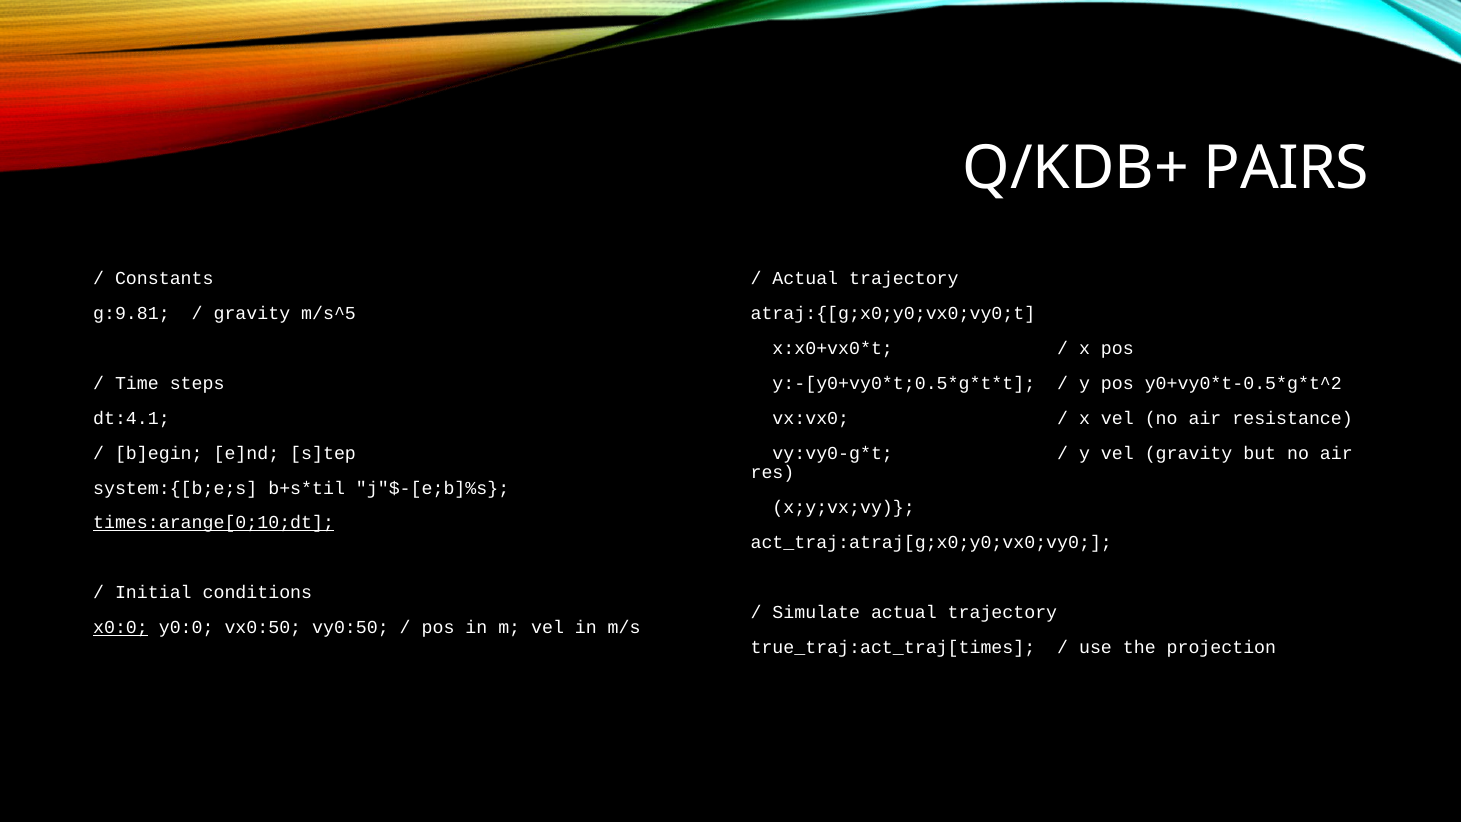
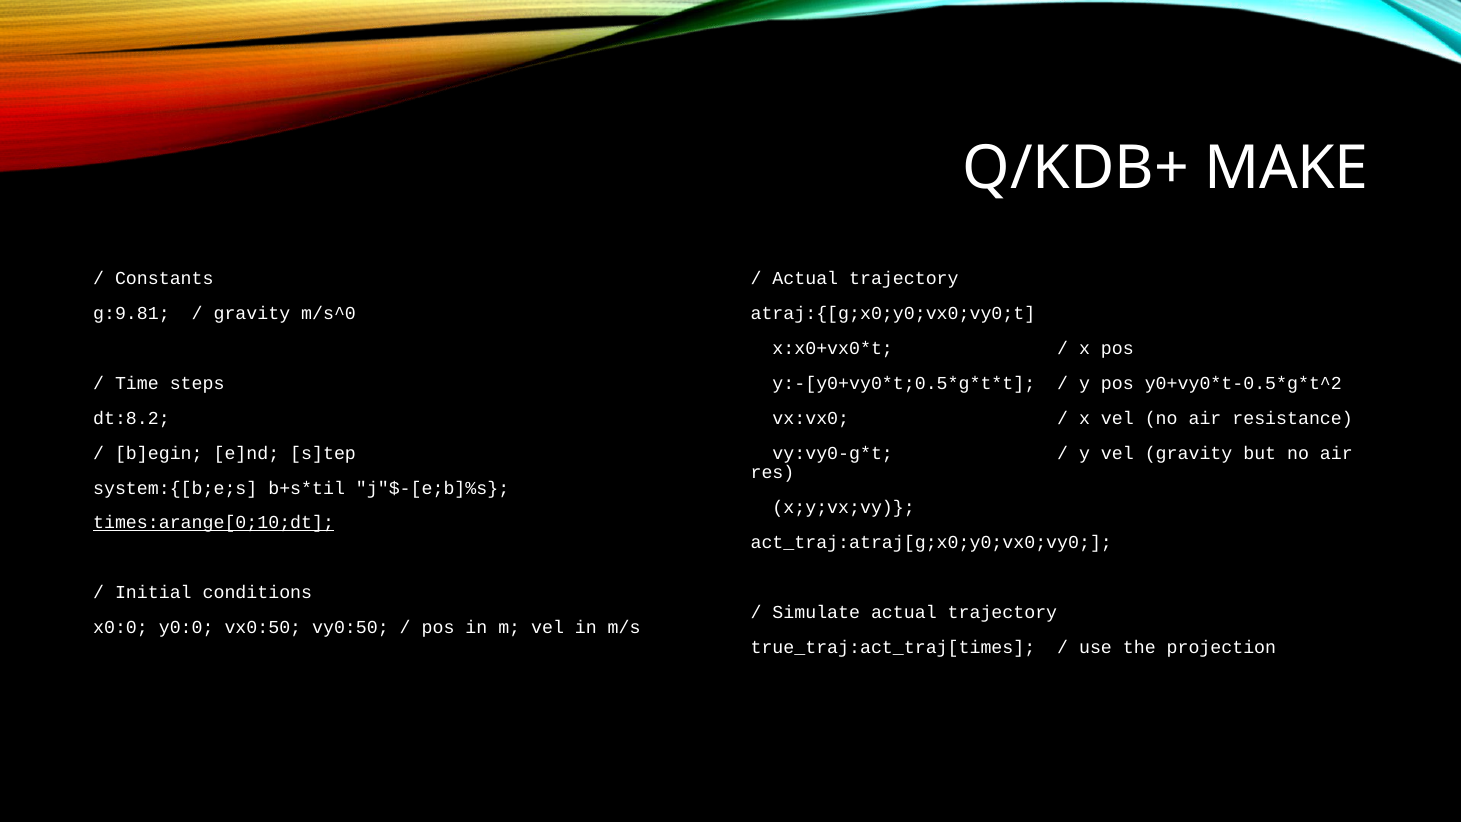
PAIRS: PAIRS -> MAKE (1287, 169)
m/s^5: m/s^5 -> m/s^0 (329, 313)
dt:4.1: dt:4.1 -> dt:8.2 (131, 418)
x0:0 underline: present -> none (121, 628)
